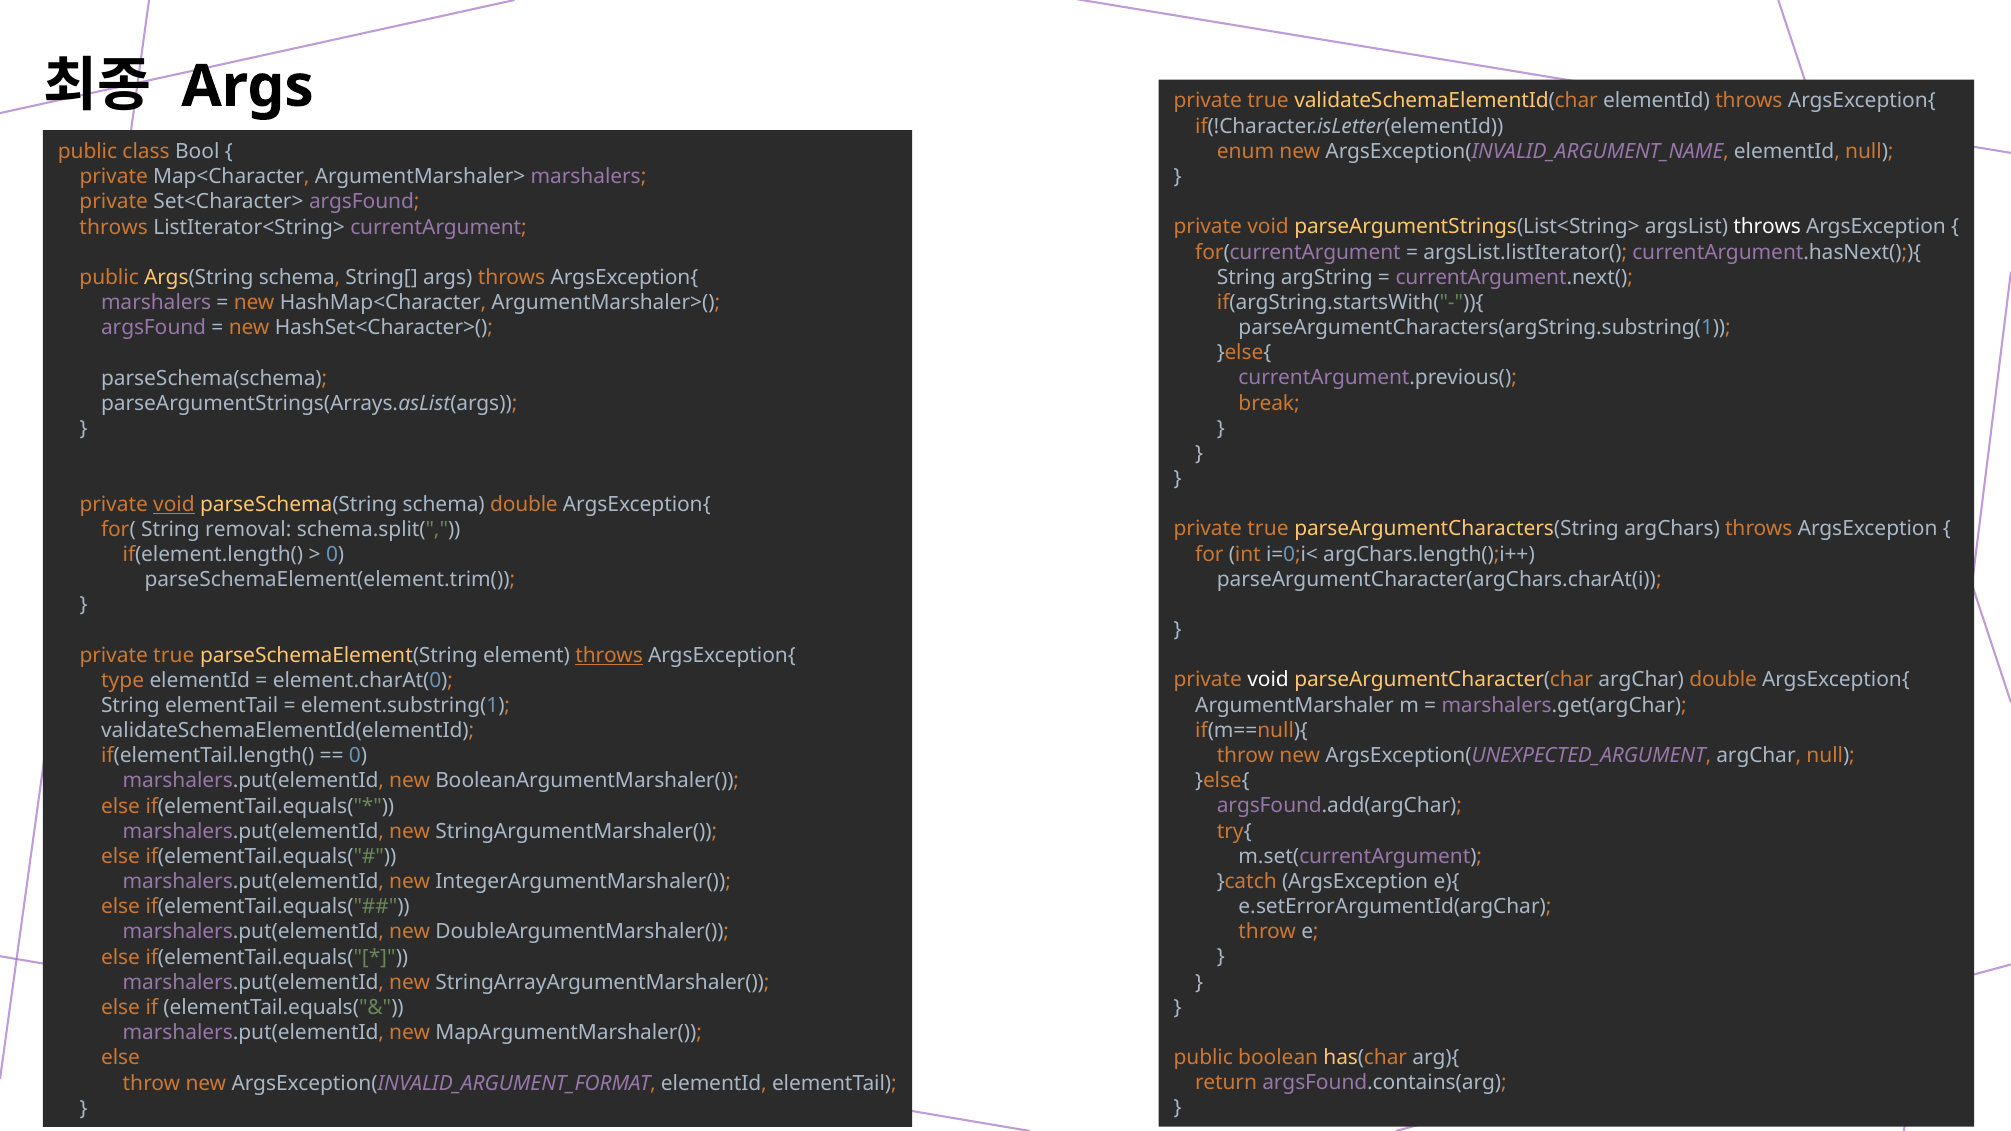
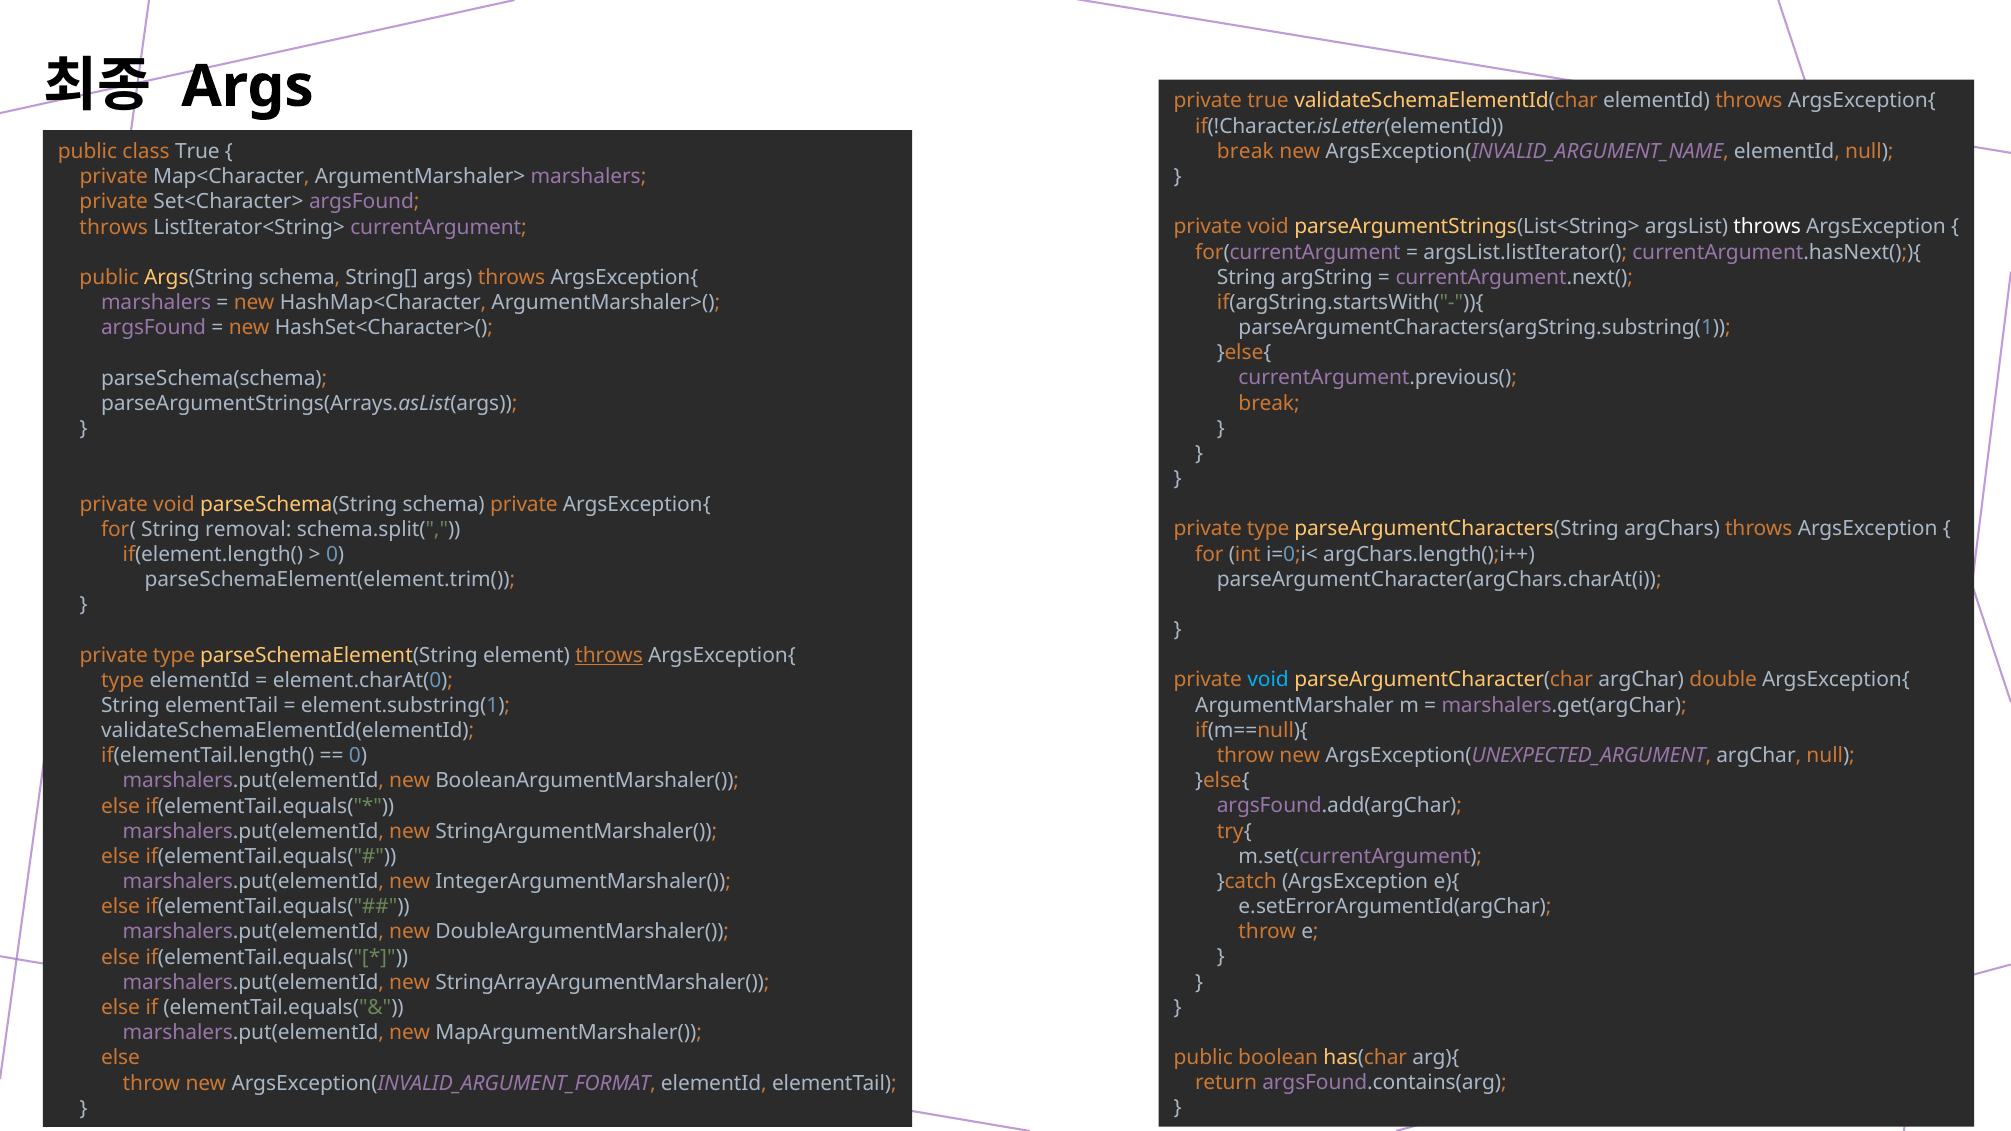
enum: enum -> break (1245, 151)
class Bool: Bool -> True (197, 152)
void underline: present -> none (174, 504)
schema double: double -> private (524, 504)
true: true -> type (1268, 529)
true: true -> type (174, 655)
void colour: white -> light blue (1268, 680)
